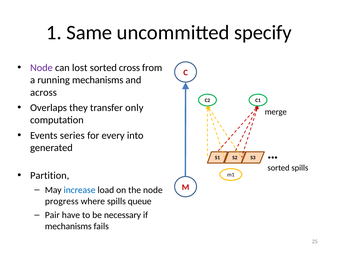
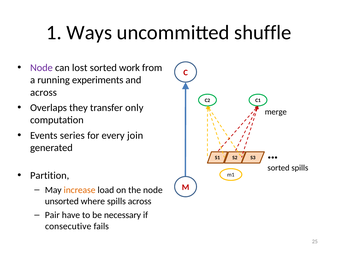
Same: Same -> Ways (89, 33)
specify: specify -> shuffle (263, 33)
cross: cross -> work (129, 68)
running mechanisms: mechanisms -> experiments (98, 80)
into: into -> join (135, 136)
increase colour: blue -> orange (80, 190)
progress: progress -> unsorted (62, 202)
spills queue: queue -> across (140, 202)
mechanisms: mechanisms -> consecutive (68, 227)
